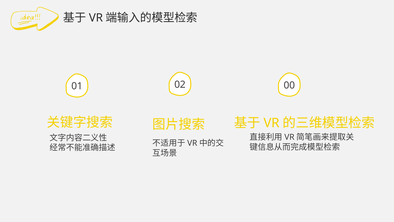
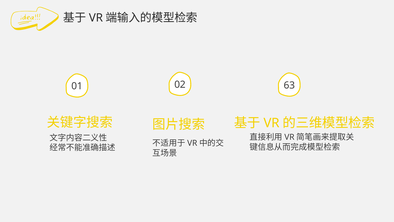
00: 00 -> 63 (289, 85)
